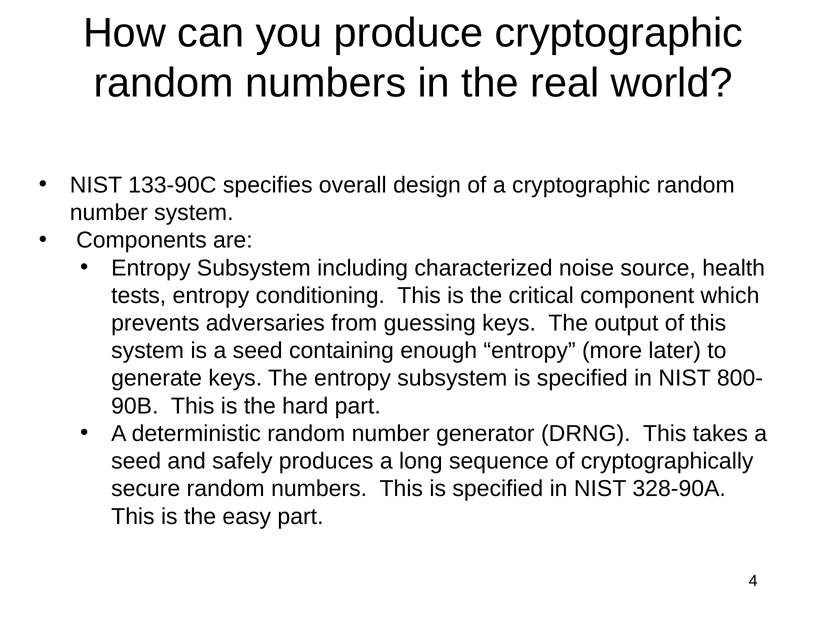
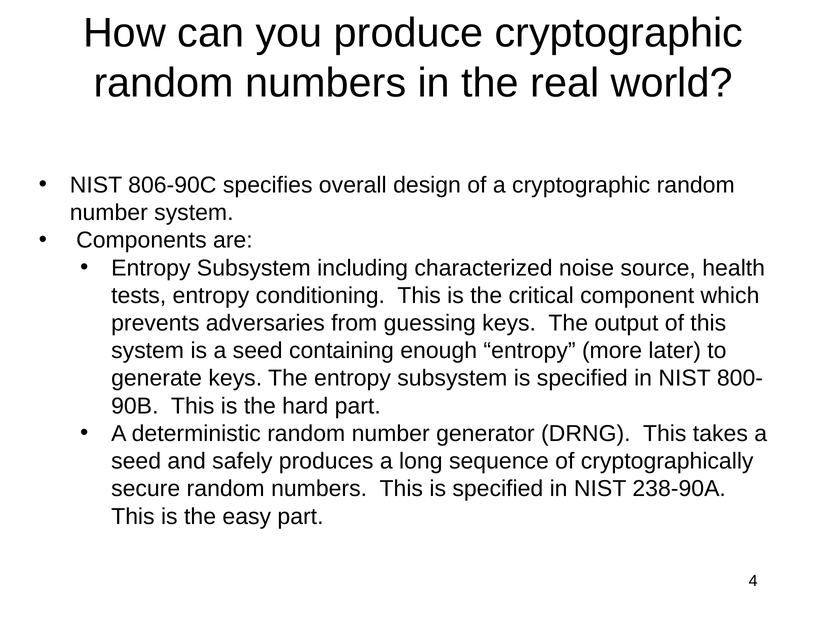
133-90C: 133-90C -> 806-90C (172, 185)
328-90A: 328-90A -> 238-90A (679, 489)
